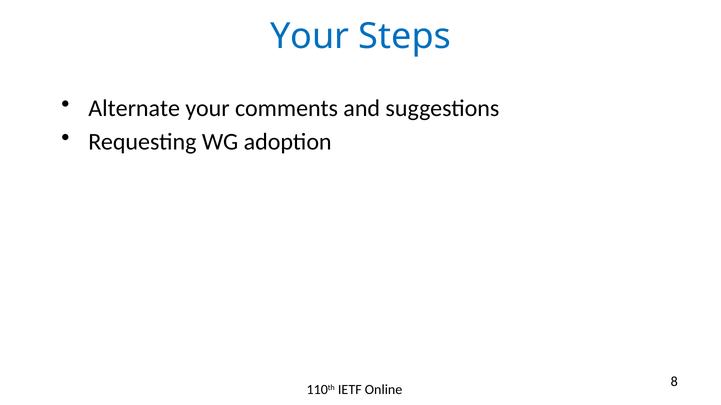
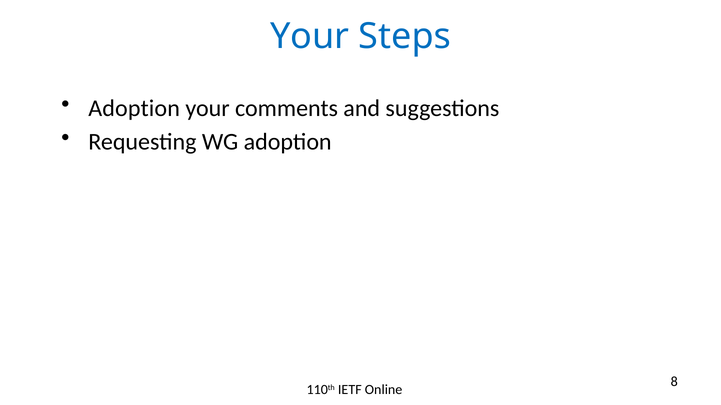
Alternate: Alternate -> Adoption (134, 108)
